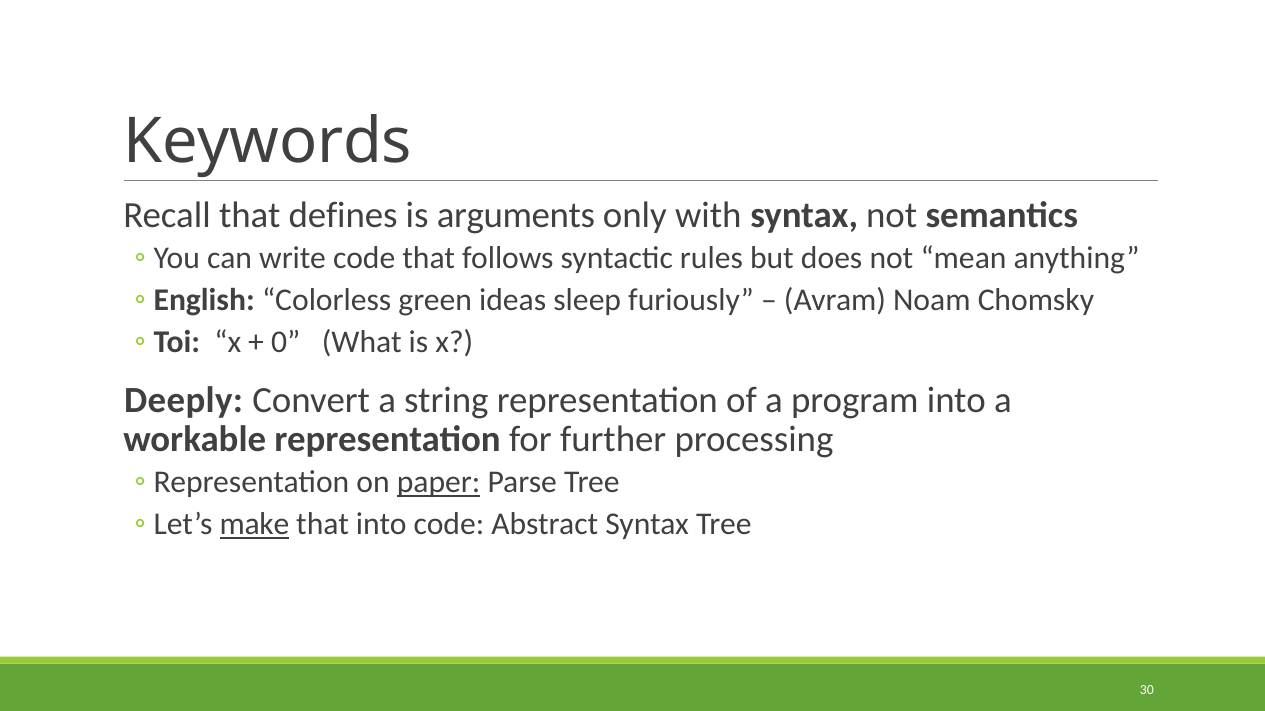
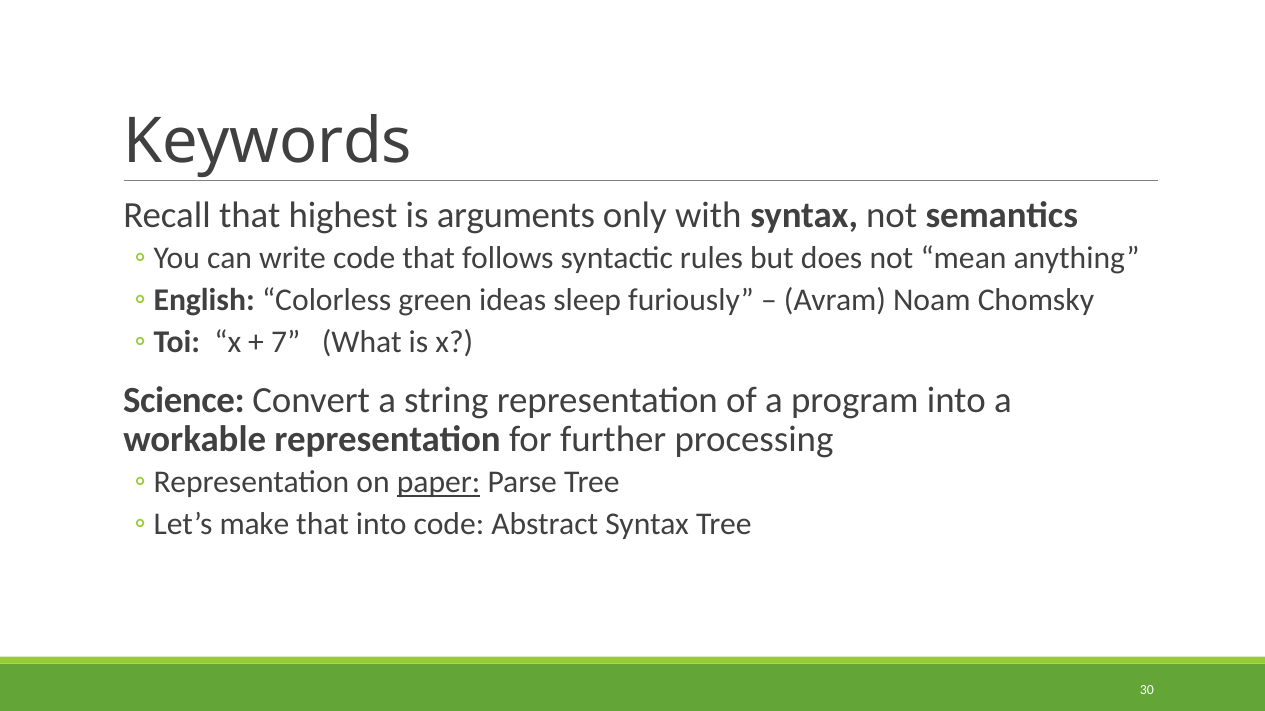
defines: defines -> highest (343, 216)
0: 0 -> 7 (286, 342)
Deeply: Deeply -> Science (184, 400)
make underline: present -> none (254, 524)
